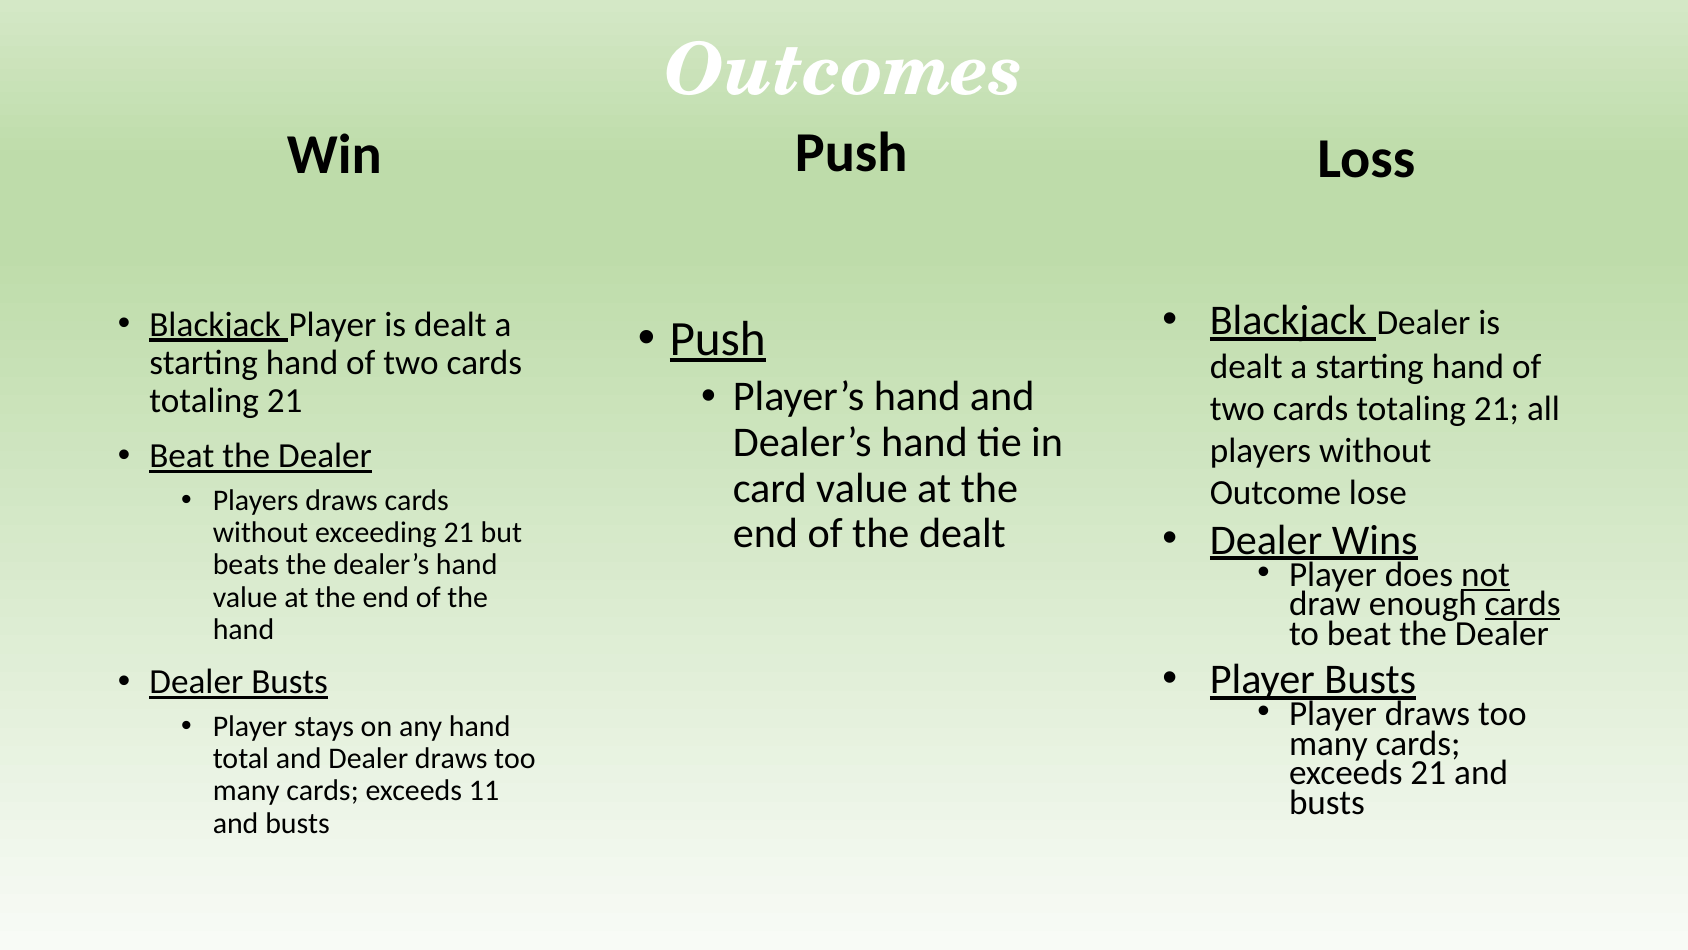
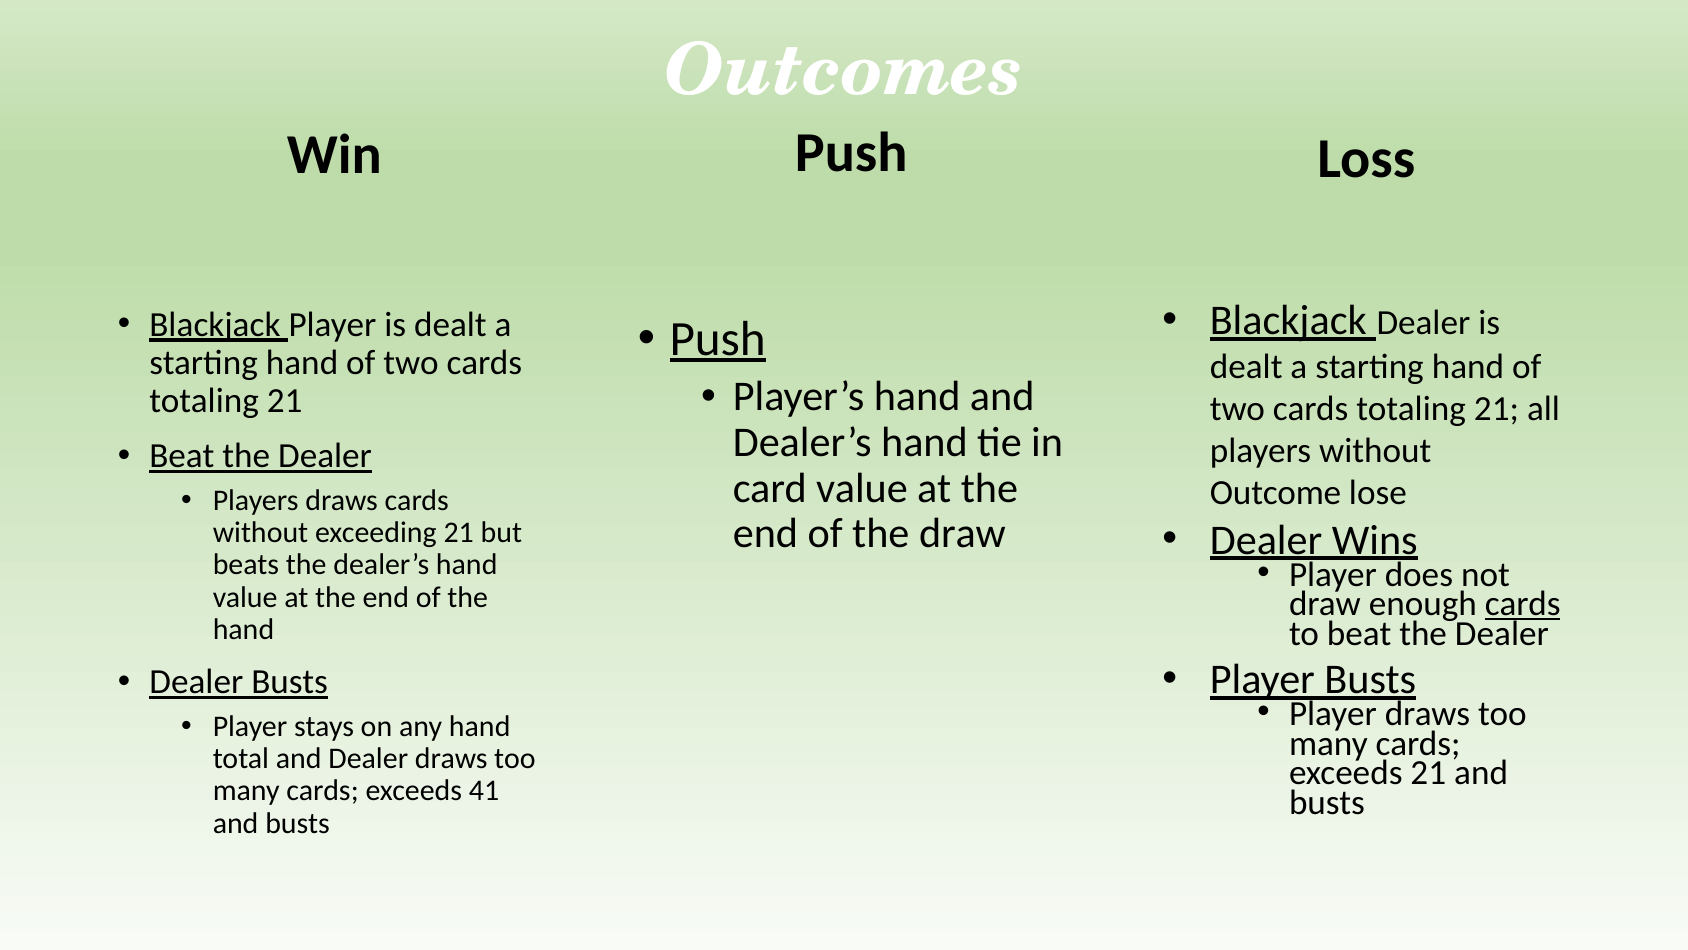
the dealt: dealt -> draw (962, 533)
not underline: present -> none (1485, 574)
11: 11 -> 41 (484, 790)
